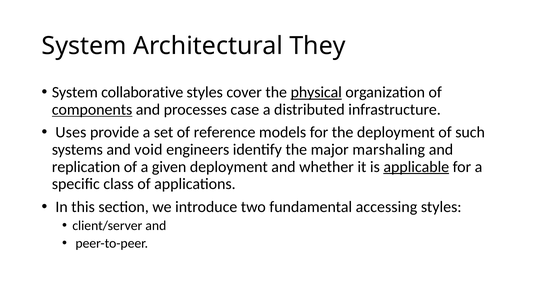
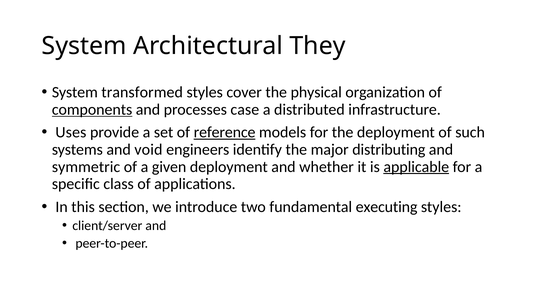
collaborative: collaborative -> transformed (142, 92)
physical underline: present -> none (316, 92)
reference underline: none -> present (225, 132)
marshaling: marshaling -> distributing (389, 150)
replication: replication -> symmetric (86, 167)
accessing: accessing -> executing (387, 207)
